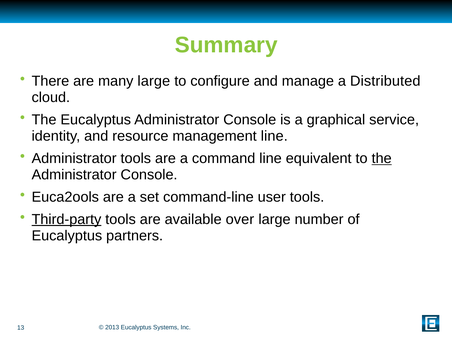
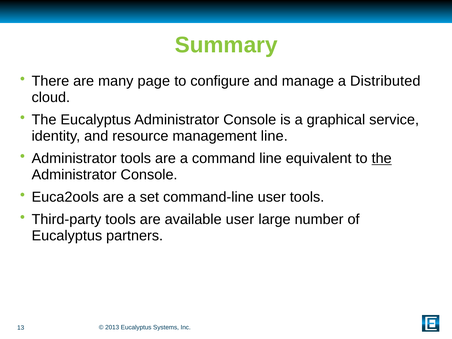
many large: large -> page (154, 81)
Third-party underline: present -> none (66, 219)
available over: over -> user (240, 219)
